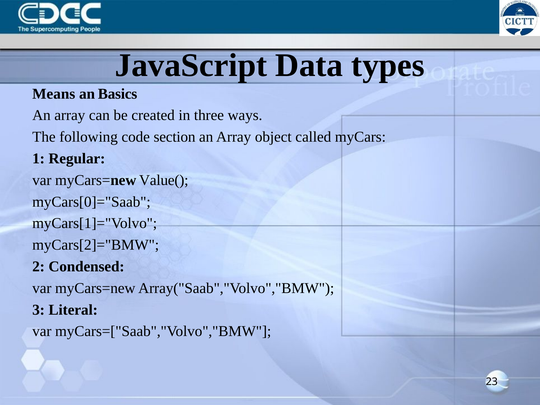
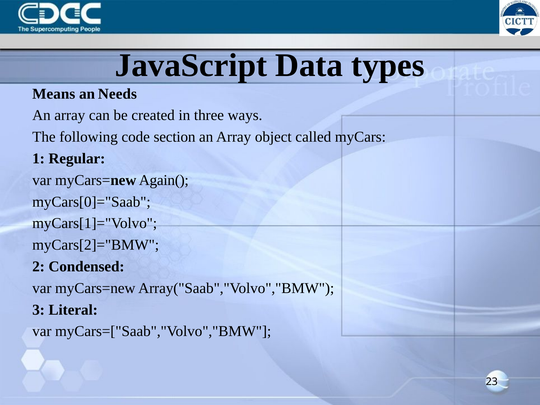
Basics: Basics -> Needs (117, 94)
Value(: Value( -> Again( (164, 180)
